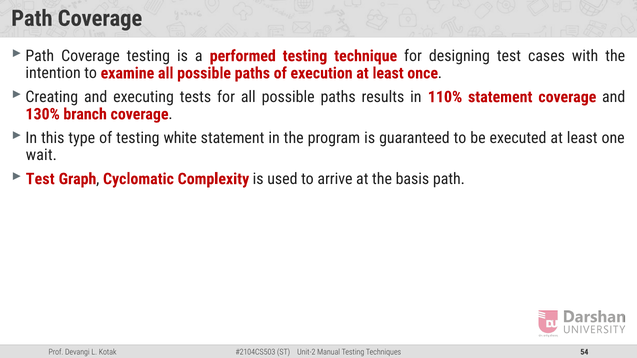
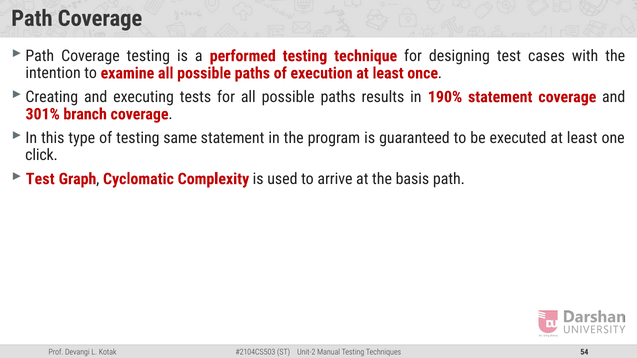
110%: 110% -> 190% (445, 97)
130%: 130% -> 301% (43, 114)
white: white -> same (180, 138)
wait: wait -> click (42, 155)
